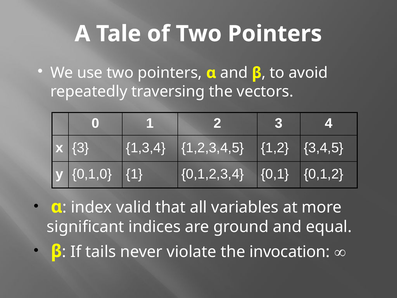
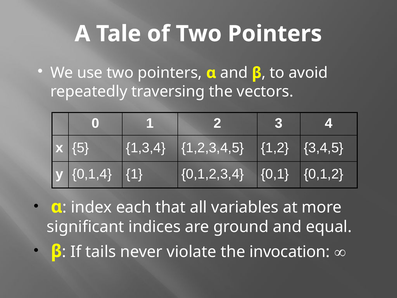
x 3: 3 -> 5 (81, 148)
0,1,0: 0,1,0 -> 0,1,4 (92, 174)
valid: valid -> each (134, 207)
